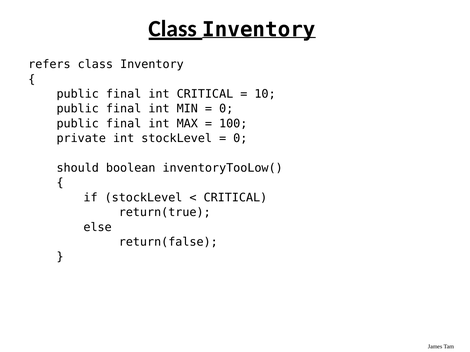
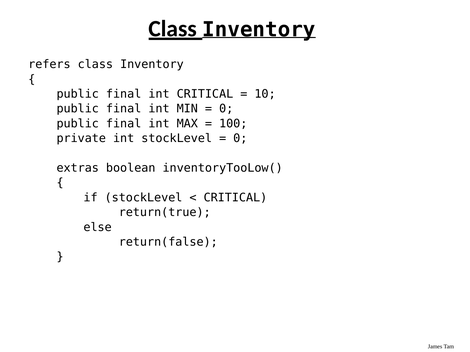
should: should -> extras (78, 168)
